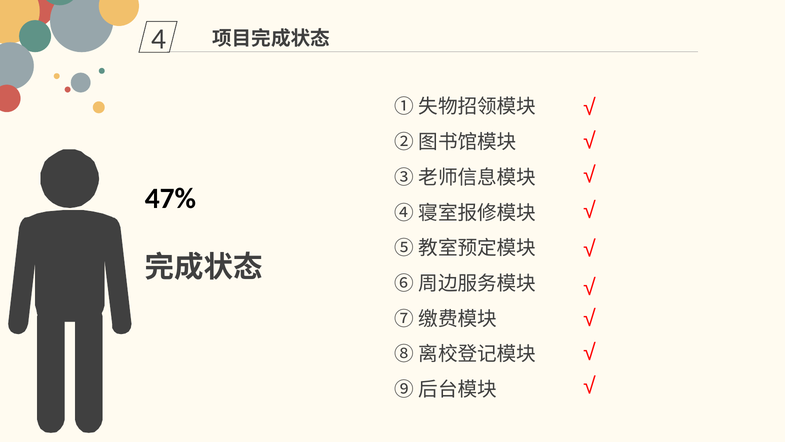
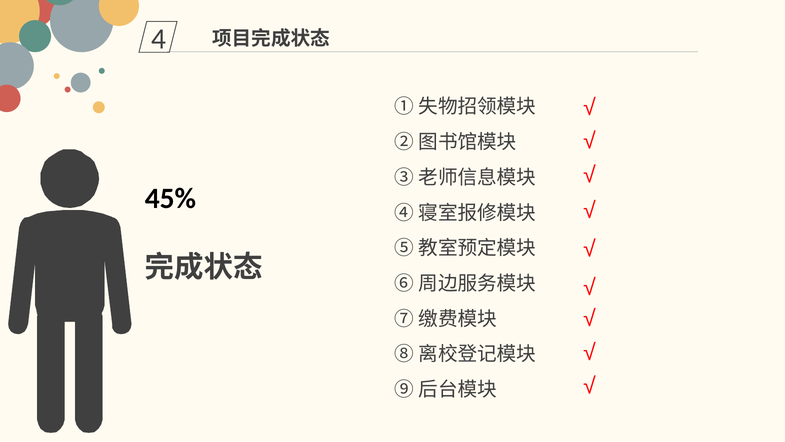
47%: 47% -> 45% (170, 198)
